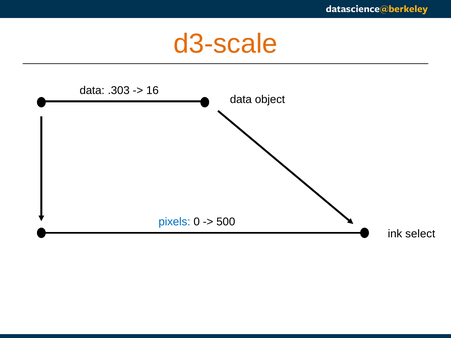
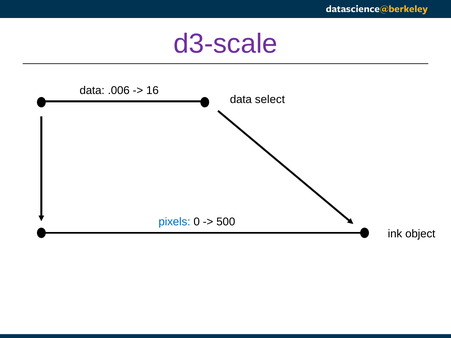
d3-scale colour: orange -> purple (225, 44)
.303: .303 -> .006 (119, 90)
object: object -> select (270, 100)
select: select -> object (420, 234)
